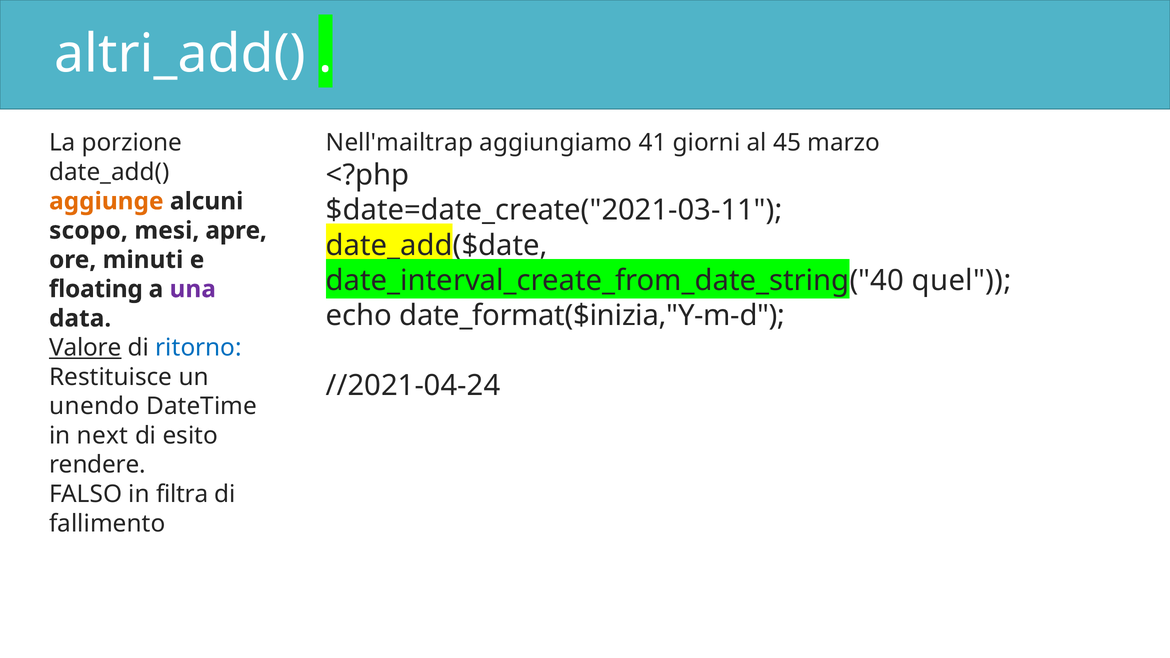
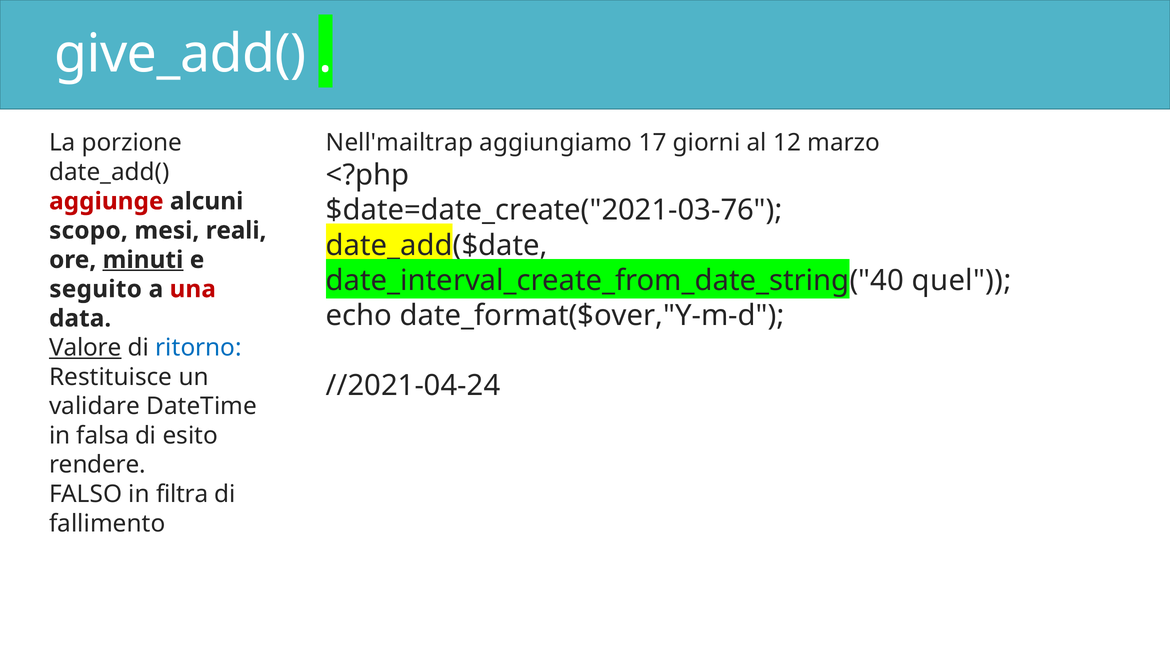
altri_add(: altri_add( -> give_add( (180, 54)
41: 41 -> 17 (653, 143)
45: 45 -> 12 (787, 143)
aggiunge colour: orange -> red (106, 201)
$date=date_create("2021-03-11: $date=date_create("2021-03-11 -> $date=date_create("2021-03-76 (554, 210)
apre: apre -> reali (236, 231)
minuti underline: none -> present (143, 260)
floating: floating -> seguito (96, 289)
una colour: purple -> red (193, 289)
date_format($inizia,"Y-m-d: date_format($inizia,"Y-m-d -> date_format($over,"Y-m-d (592, 316)
unendo: unendo -> validare (95, 406)
next: next -> falsa (103, 436)
